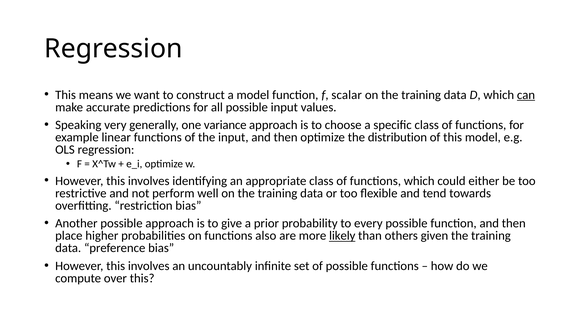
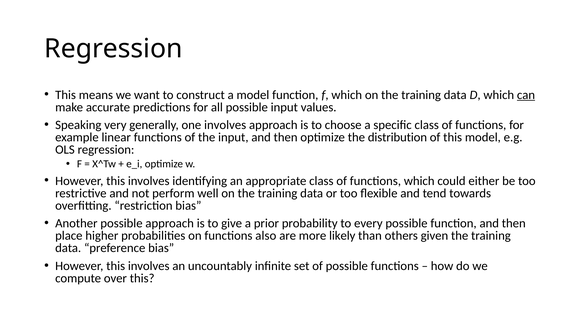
f scalar: scalar -> which (347, 95)
one variance: variance -> involves (225, 125)
likely underline: present -> none (342, 236)
